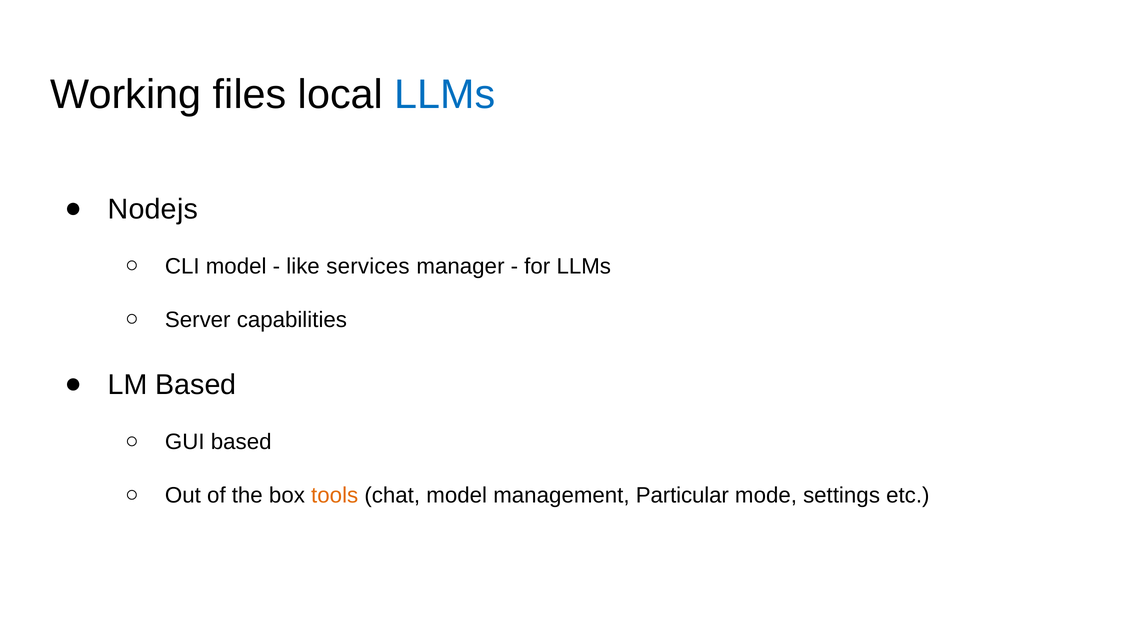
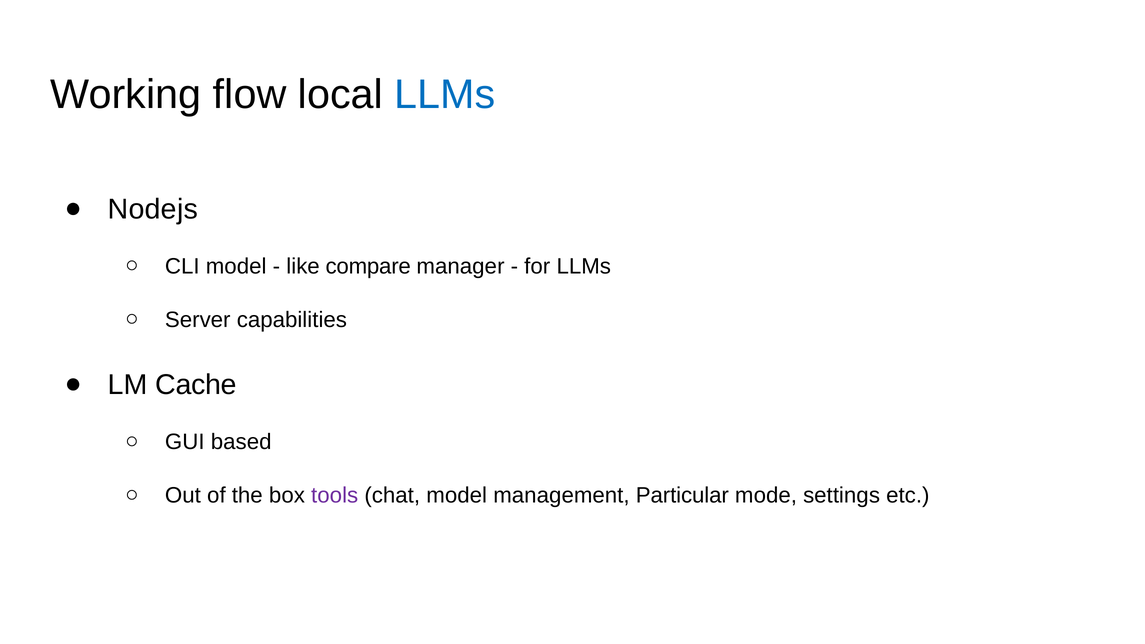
files: files -> flow (250, 95)
services: services -> compare (368, 266)
LM Based: Based -> Cache (196, 385)
tools colour: orange -> purple (335, 496)
